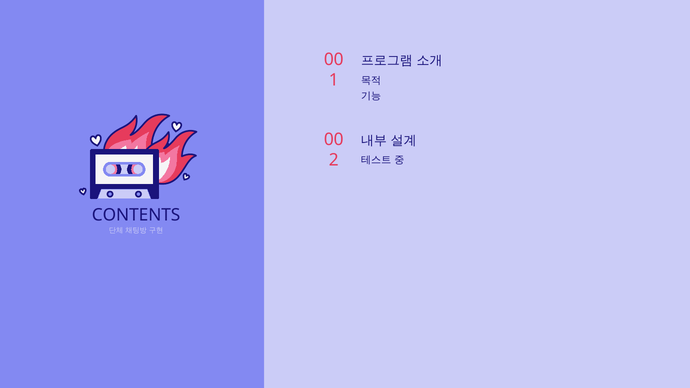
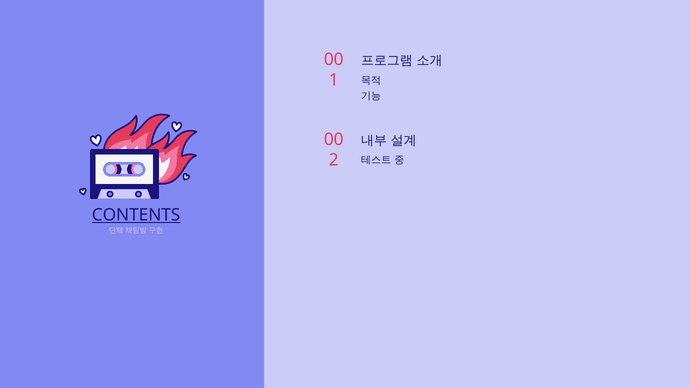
CONTENTS underline: none -> present (136, 215)
